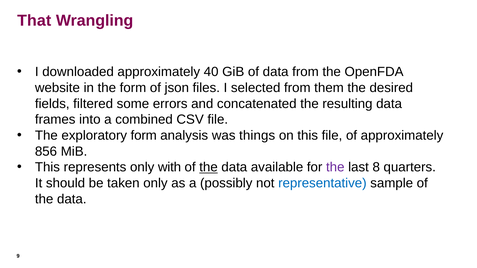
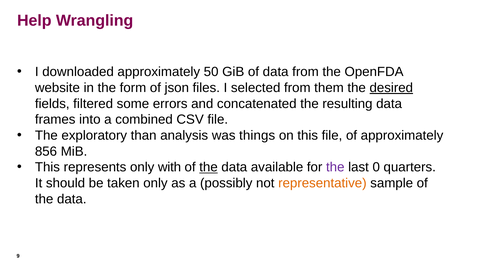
That: That -> Help (34, 21)
40: 40 -> 50 (211, 72)
desired underline: none -> present (391, 88)
exploratory form: form -> than (144, 136)
8: 8 -> 0 (376, 167)
representative colour: blue -> orange (322, 183)
